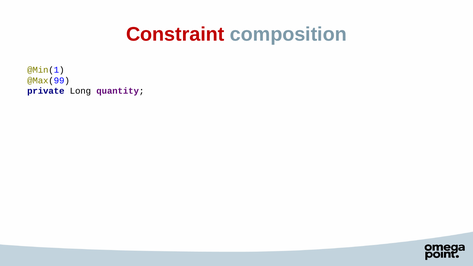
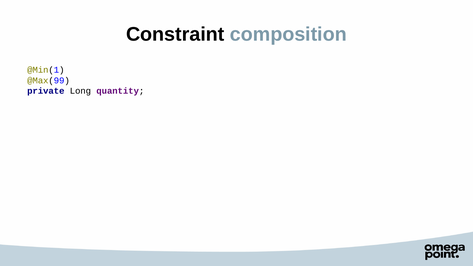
Constraint colour: red -> black (175, 34)
